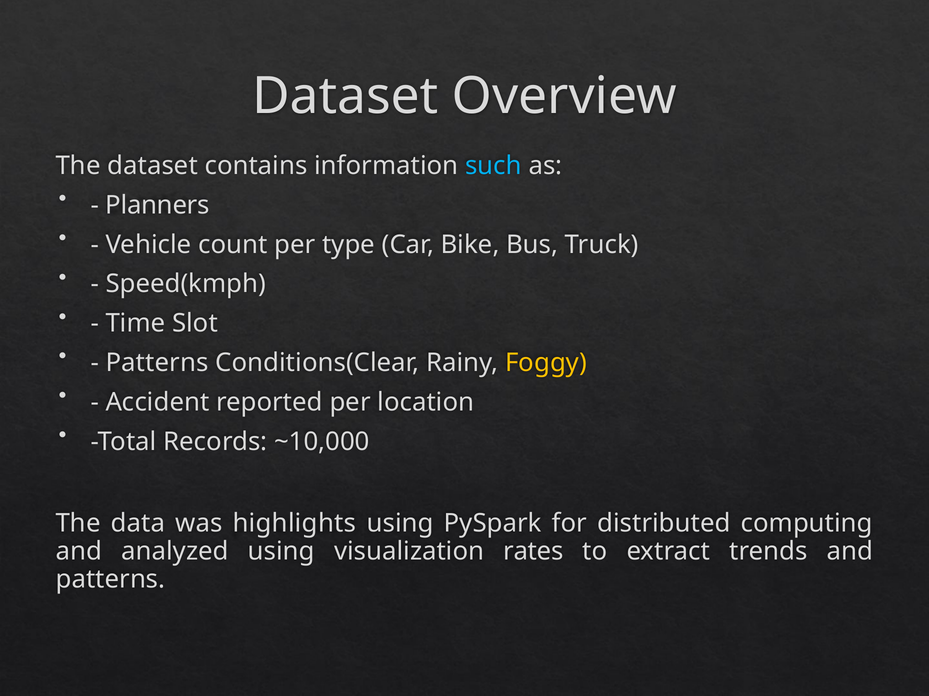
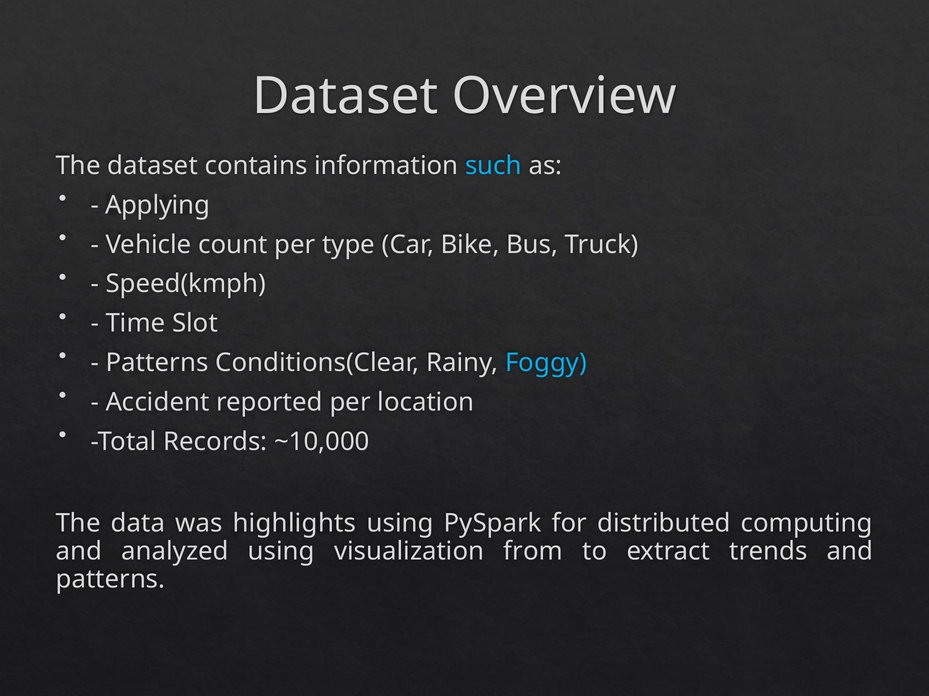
Planners: Planners -> Applying (158, 205)
Foggy colour: yellow -> light blue (546, 363)
rates: rates -> from (533, 552)
